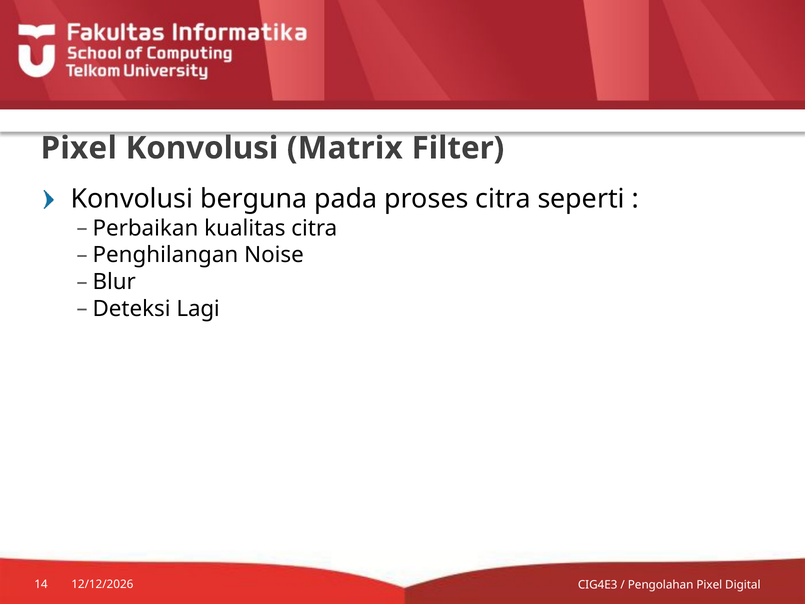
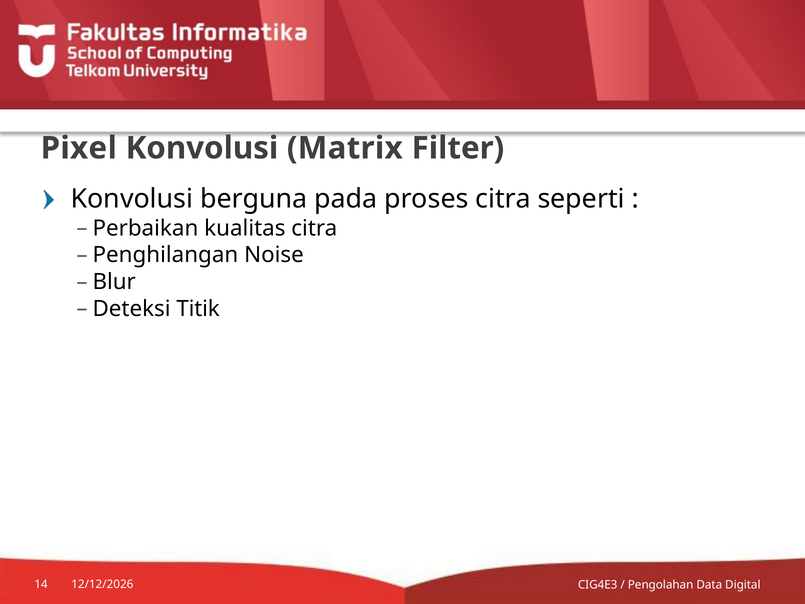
Lagi: Lagi -> Titik (198, 309)
Pixel: Pixel -> Data (709, 585)
